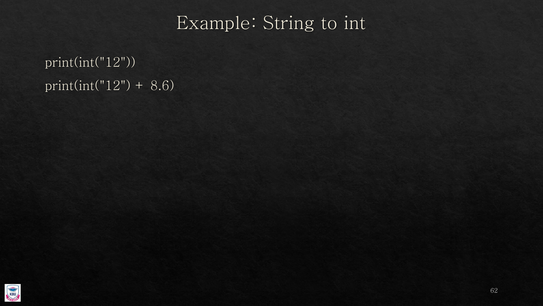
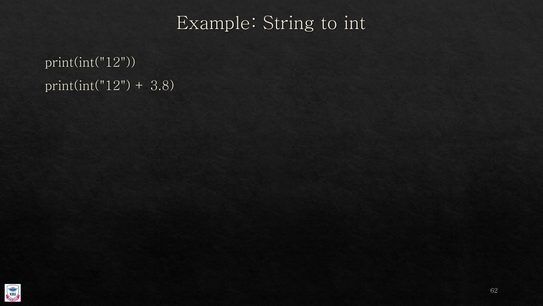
8.6: 8.6 -> 3.8 (162, 86)
